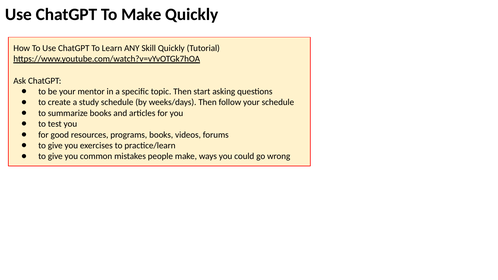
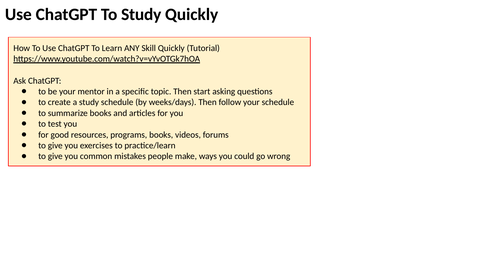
To Make: Make -> Study (141, 14)
